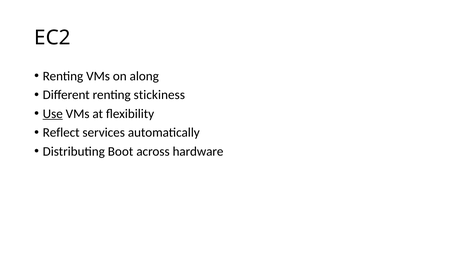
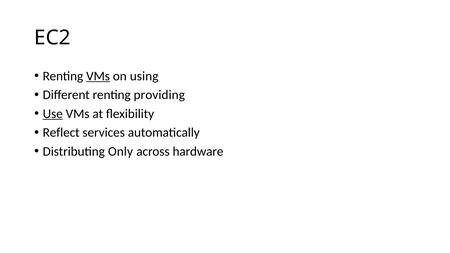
VMs underline: none -> present (98, 76)
along: along -> using (144, 76)
stickiness: stickiness -> providing (159, 95)
Boot: Boot -> Only (121, 152)
